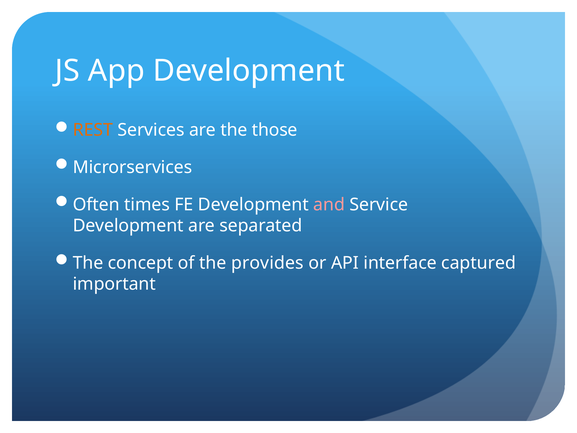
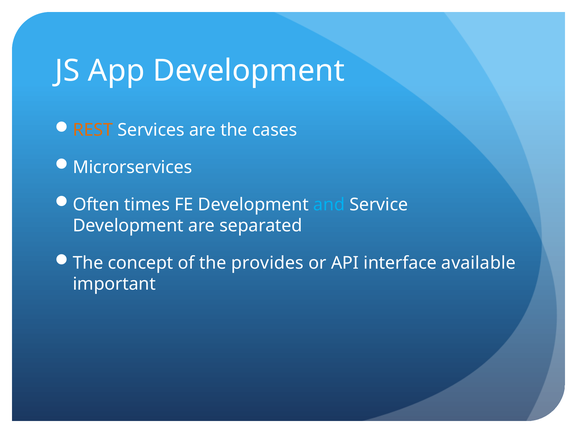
those: those -> cases (275, 130)
and colour: pink -> light blue (329, 204)
captured: captured -> available (479, 263)
